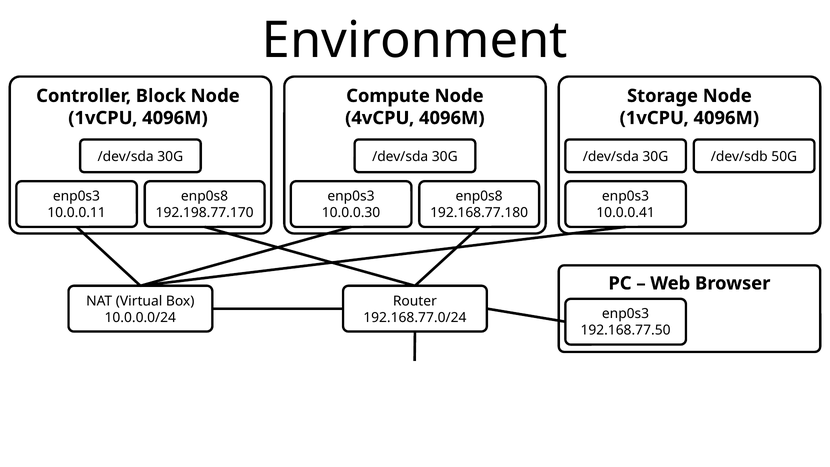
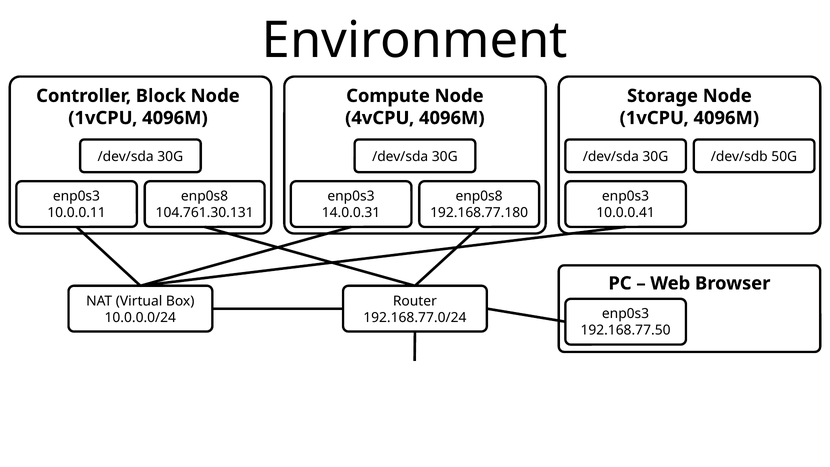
192.198.77.170: 192.198.77.170 -> 104.761.30.131 (205, 213)
10.0.0.30: 10.0.0.30 -> 14.0.0.31 (351, 213)
